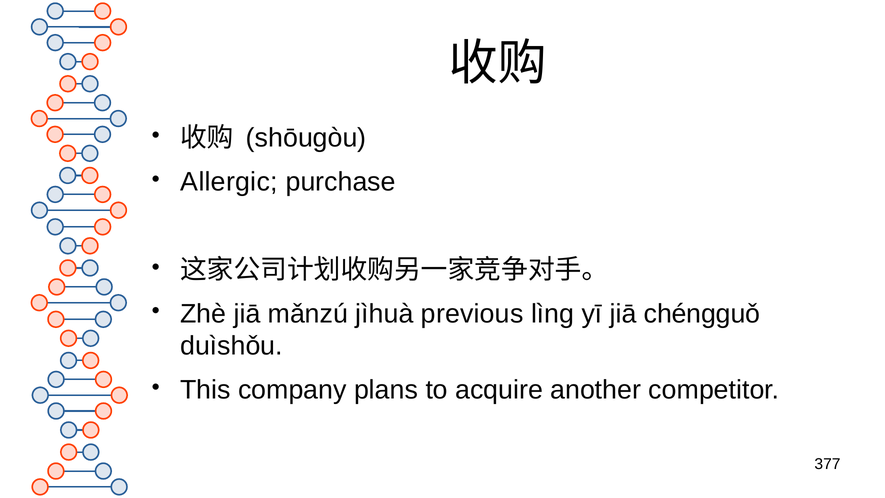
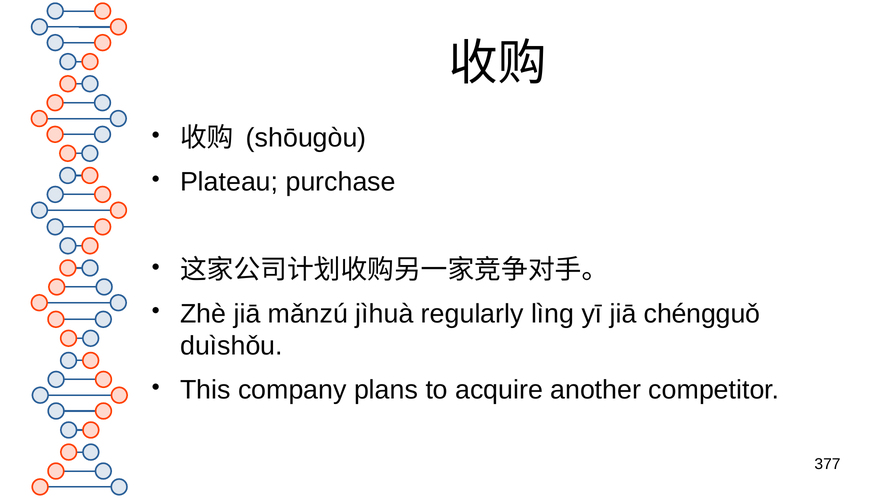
Allergic: Allergic -> Plateau (229, 182)
previous: previous -> regularly (472, 314)
